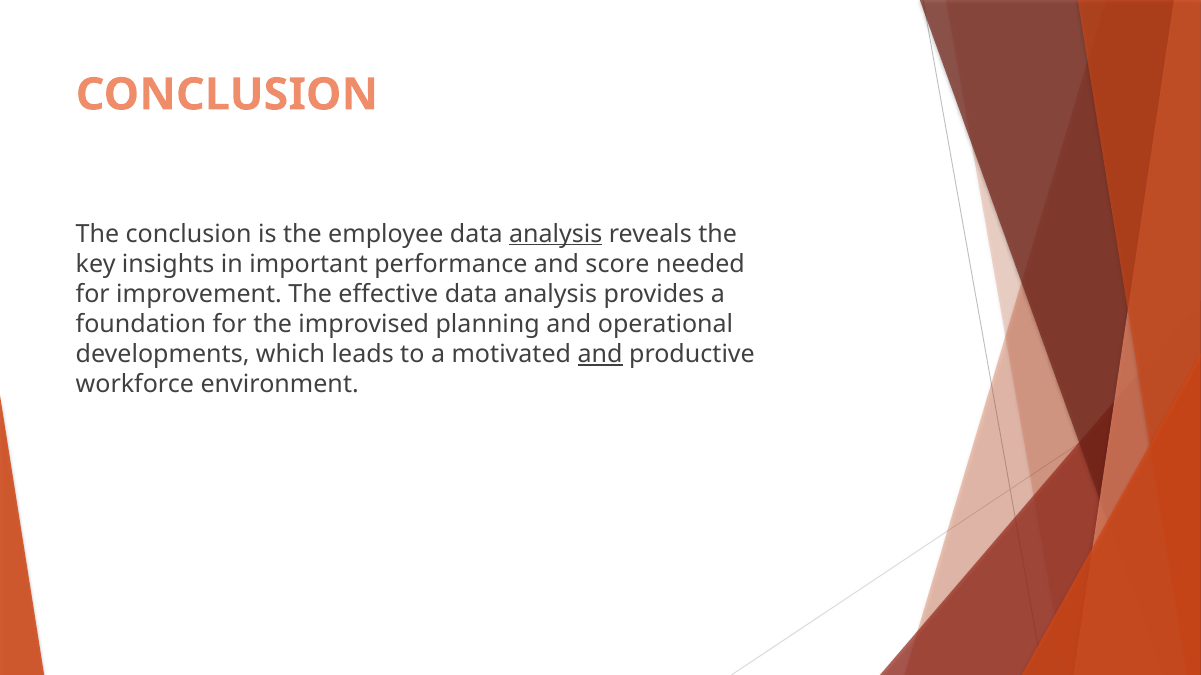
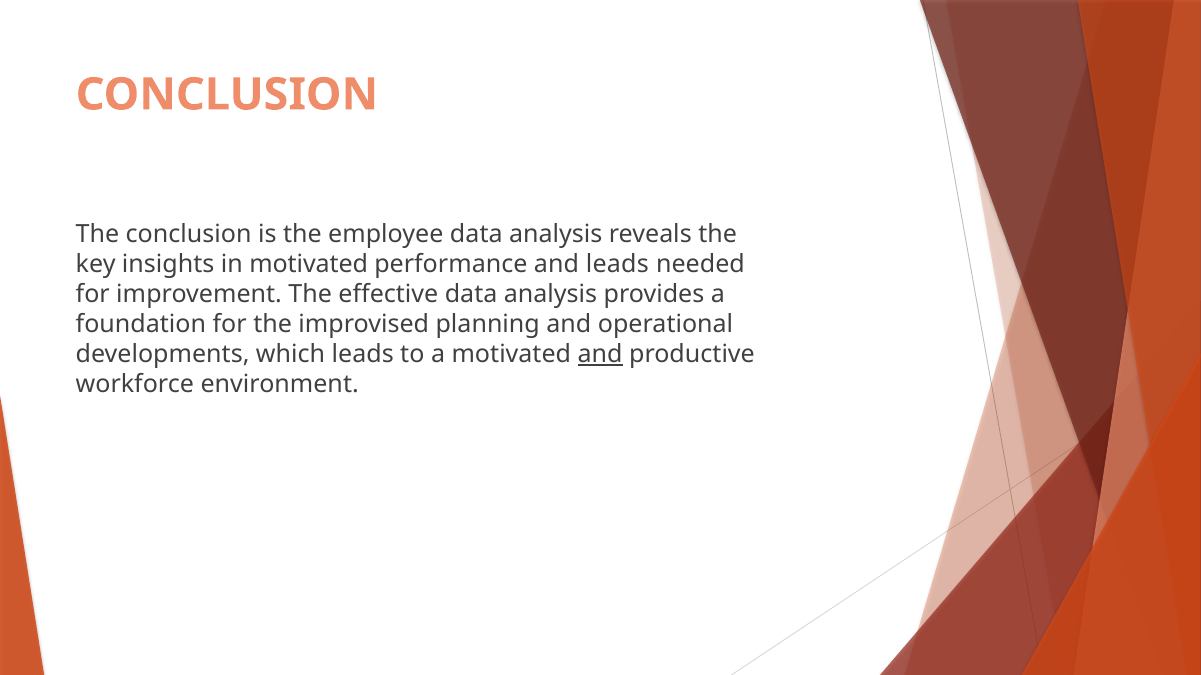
analysis underline: present -> none (556, 234)
in important: important -> motivated (309, 264)
and score: score -> leads (617, 264)
